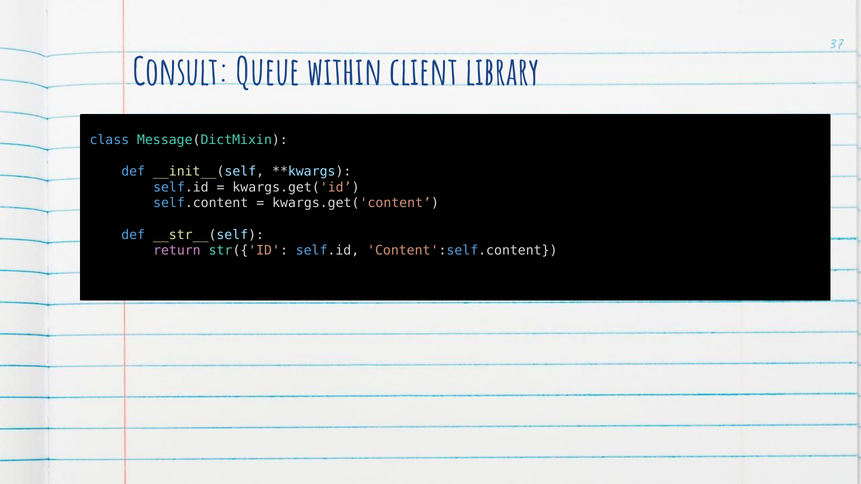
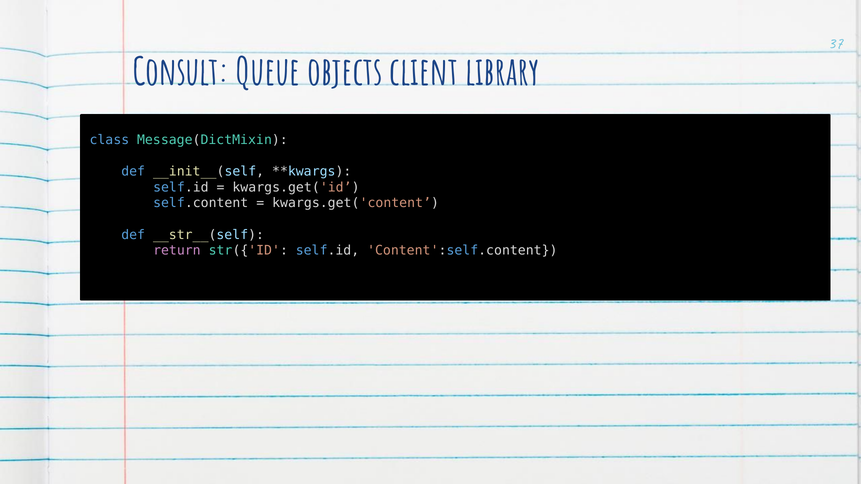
within: within -> objects (345, 73)
